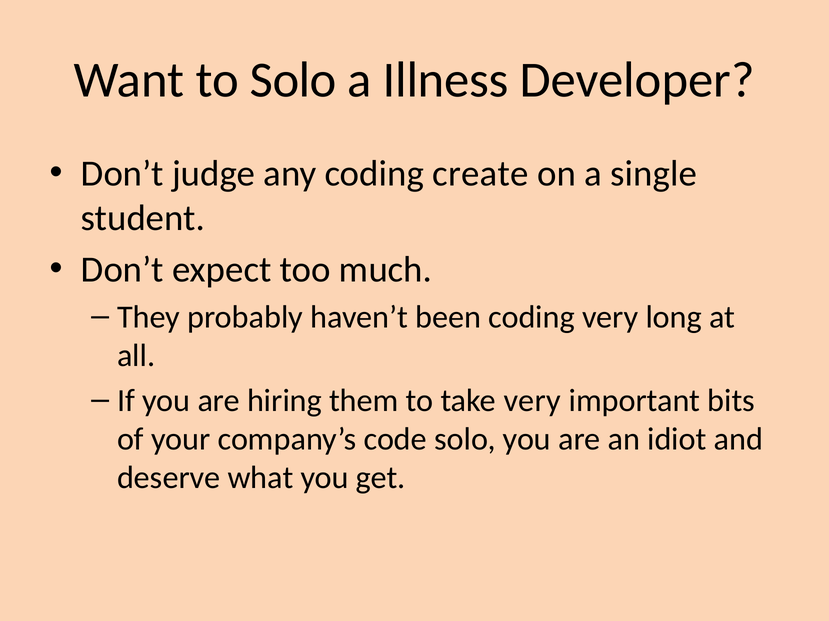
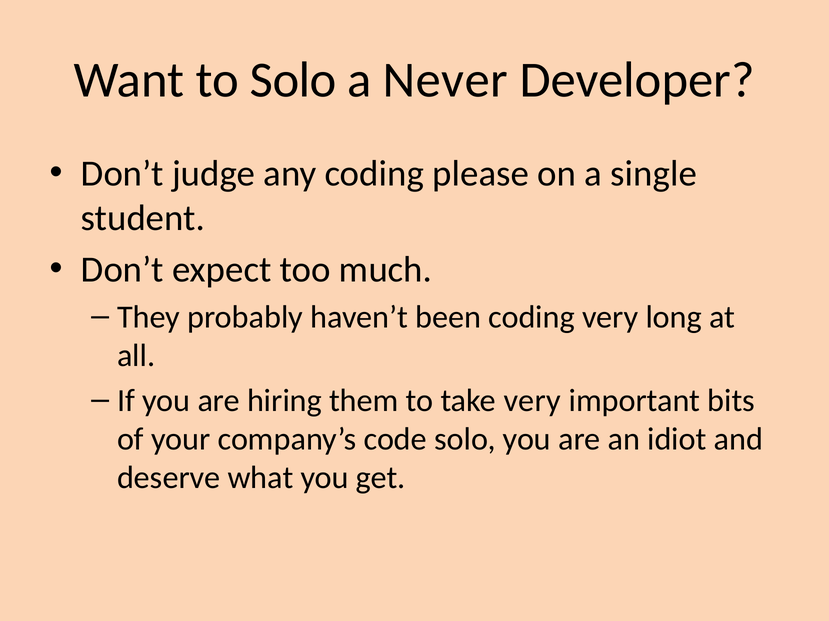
Illness: Illness -> Never (445, 80)
create: create -> please (481, 174)
